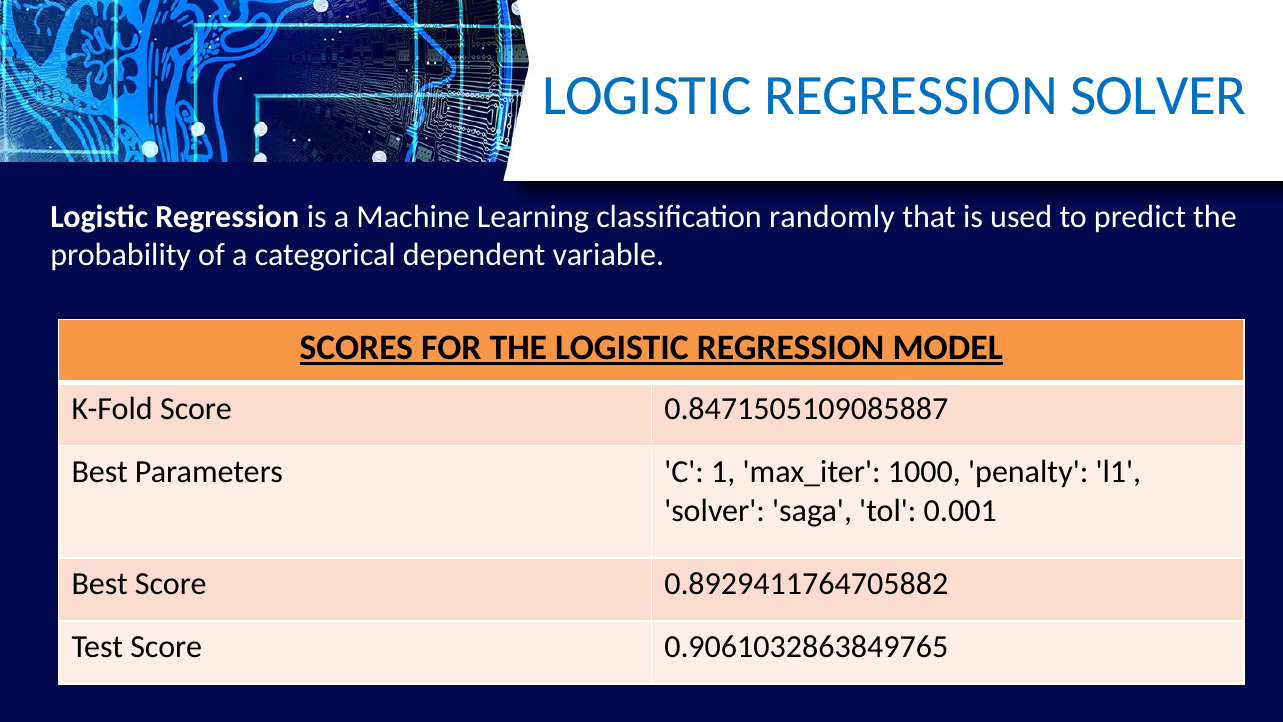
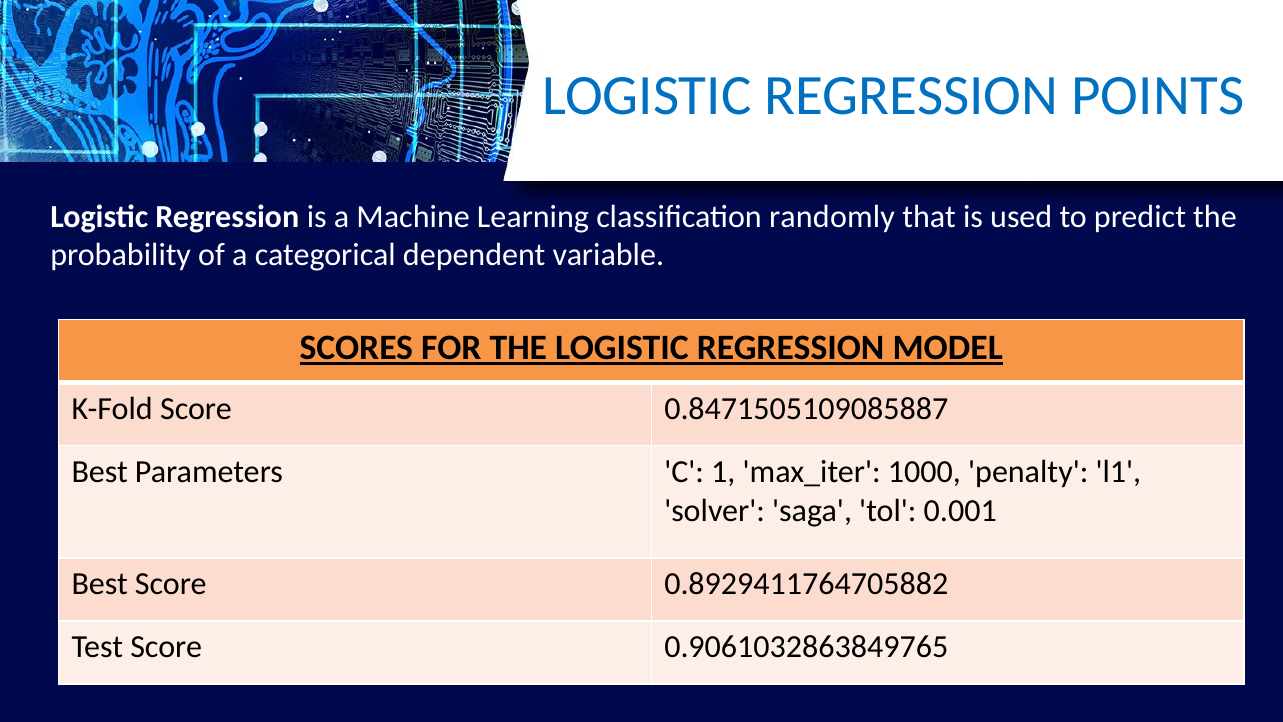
REGRESSION SOLVER: SOLVER -> POINTS (1158, 96)
